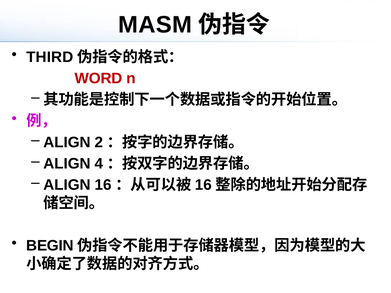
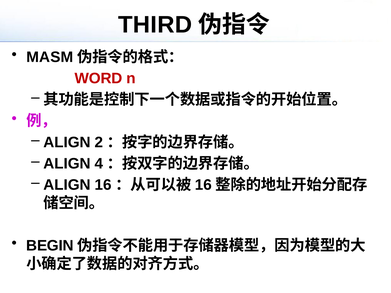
MASM: MASM -> THIRD (155, 25)
THIRD: THIRD -> MASM (50, 57)
